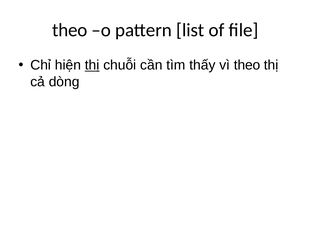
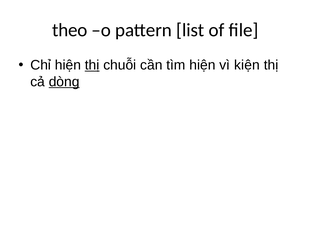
tìm thấy: thấy -> hiện (202, 65)
vì theo: theo -> kiện (247, 65)
dòng underline: none -> present (64, 82)
